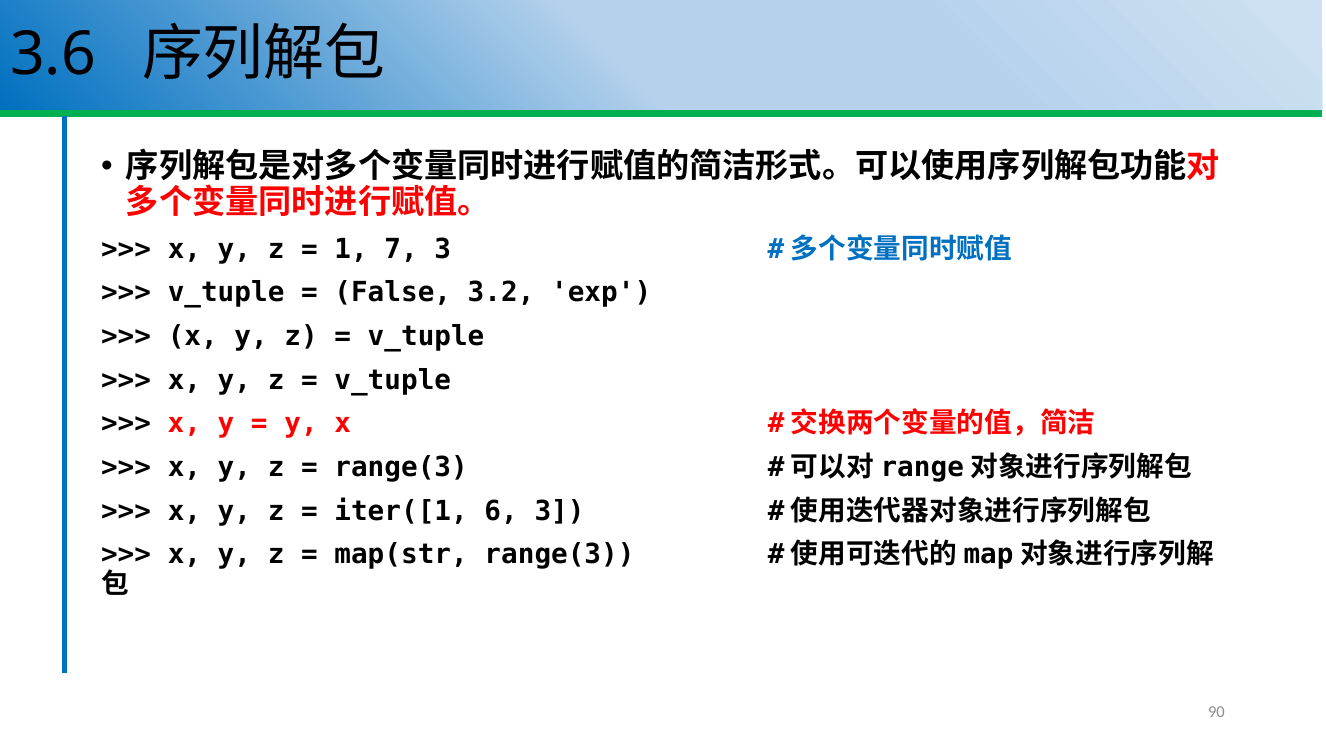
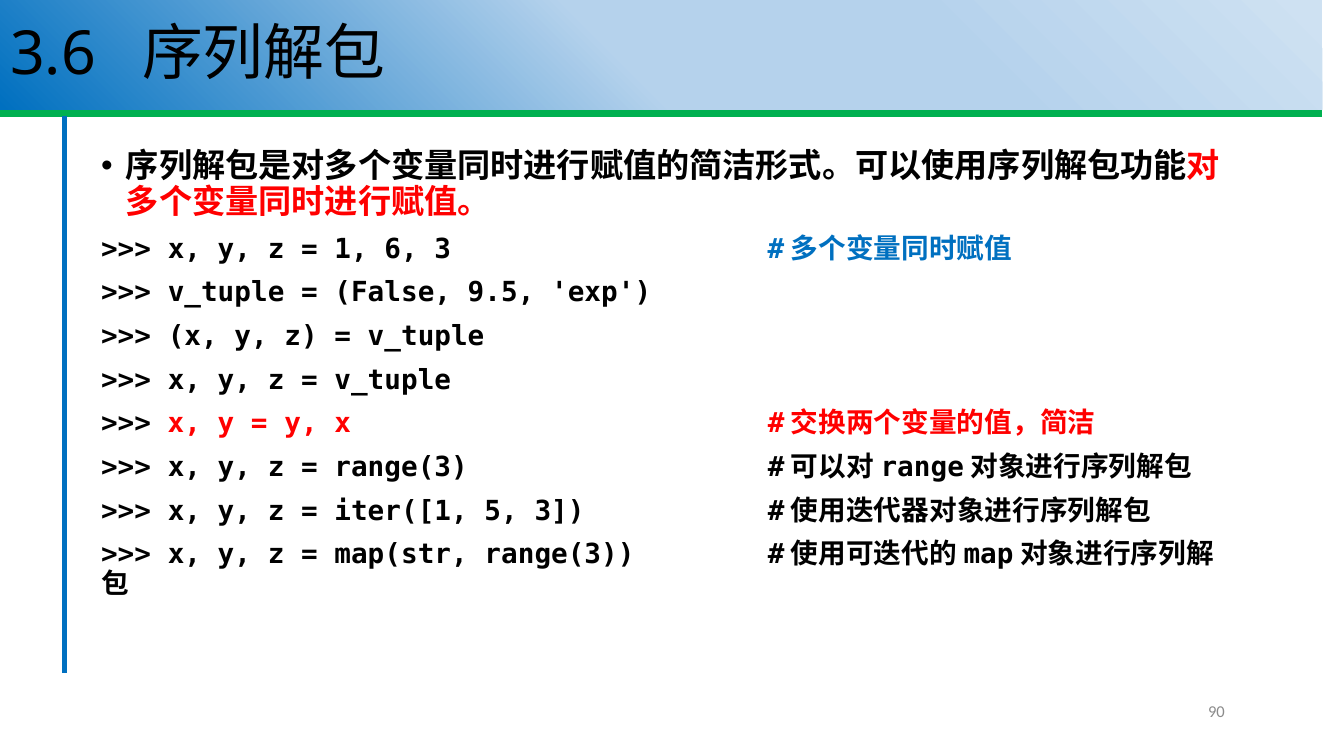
7: 7 -> 6 (401, 249)
3.2: 3.2 -> 9.5 (501, 293)
6: 6 -> 5 (501, 511)
